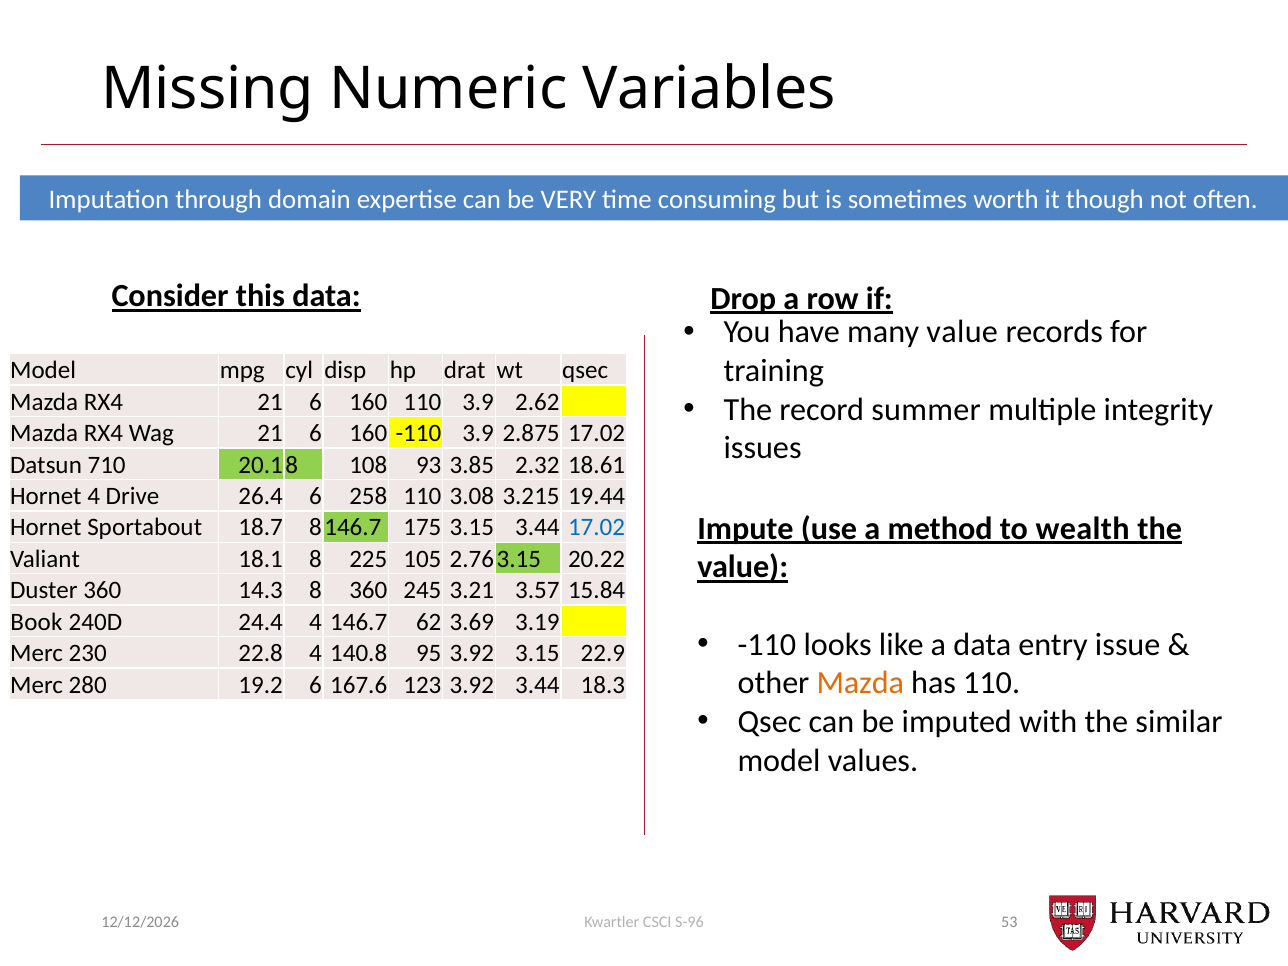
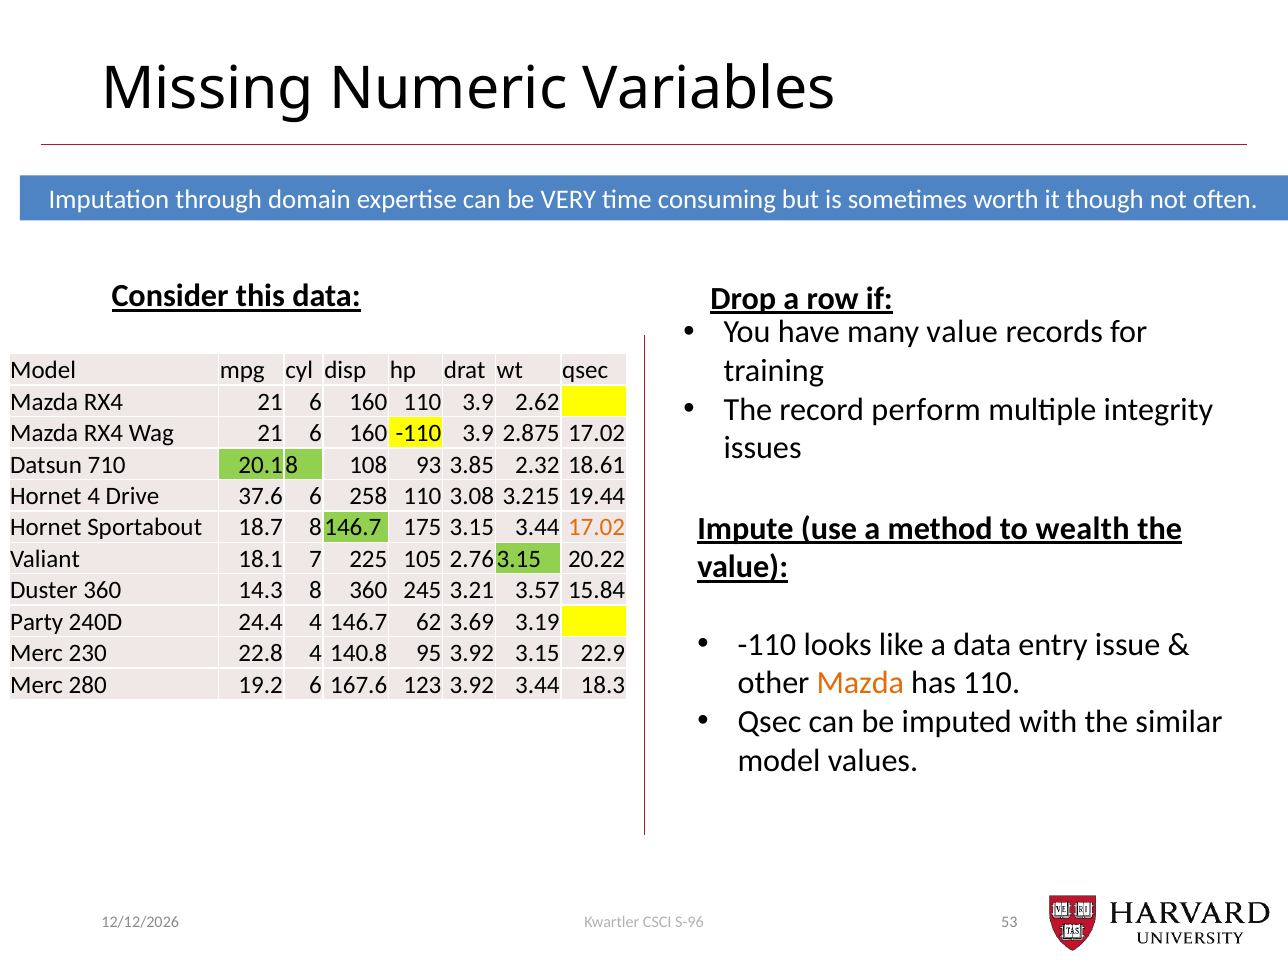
summer: summer -> perform (926, 409)
26.4: 26.4 -> 37.6 (261, 496)
17.02 colour: blue -> orange (597, 528)
18.1 8: 8 -> 7 (315, 559)
Book: Book -> Party (37, 622)
